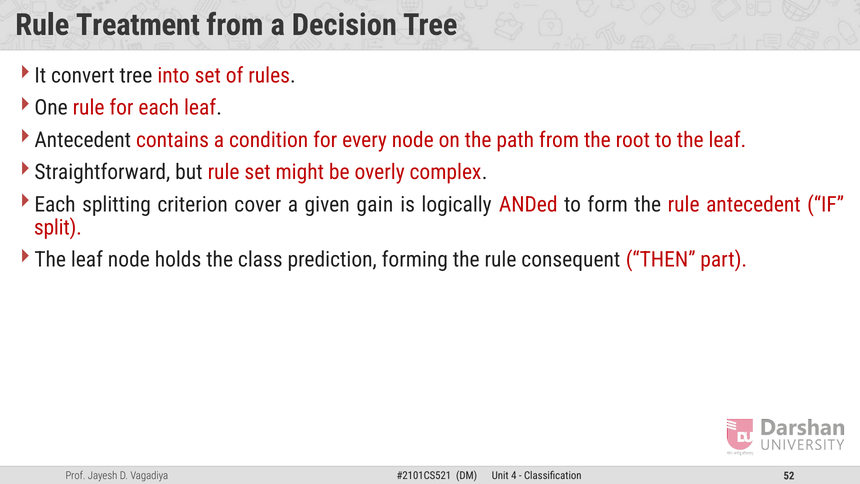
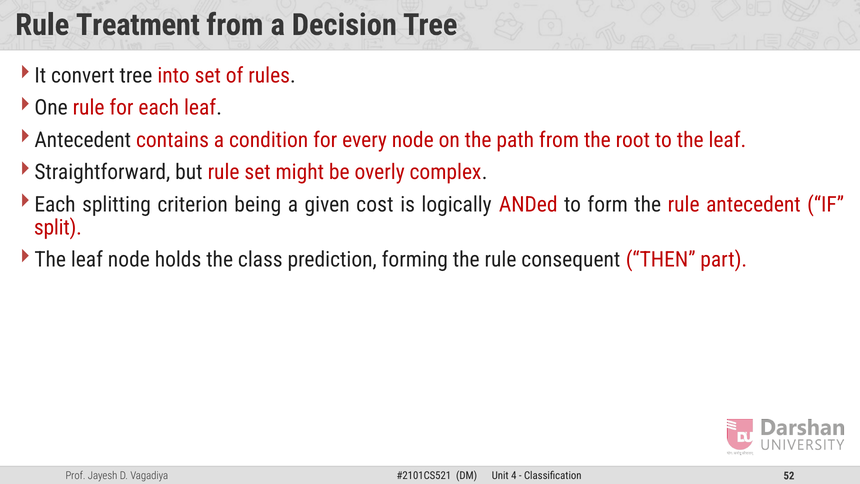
cover: cover -> being (258, 204)
gain: gain -> cost (375, 204)
